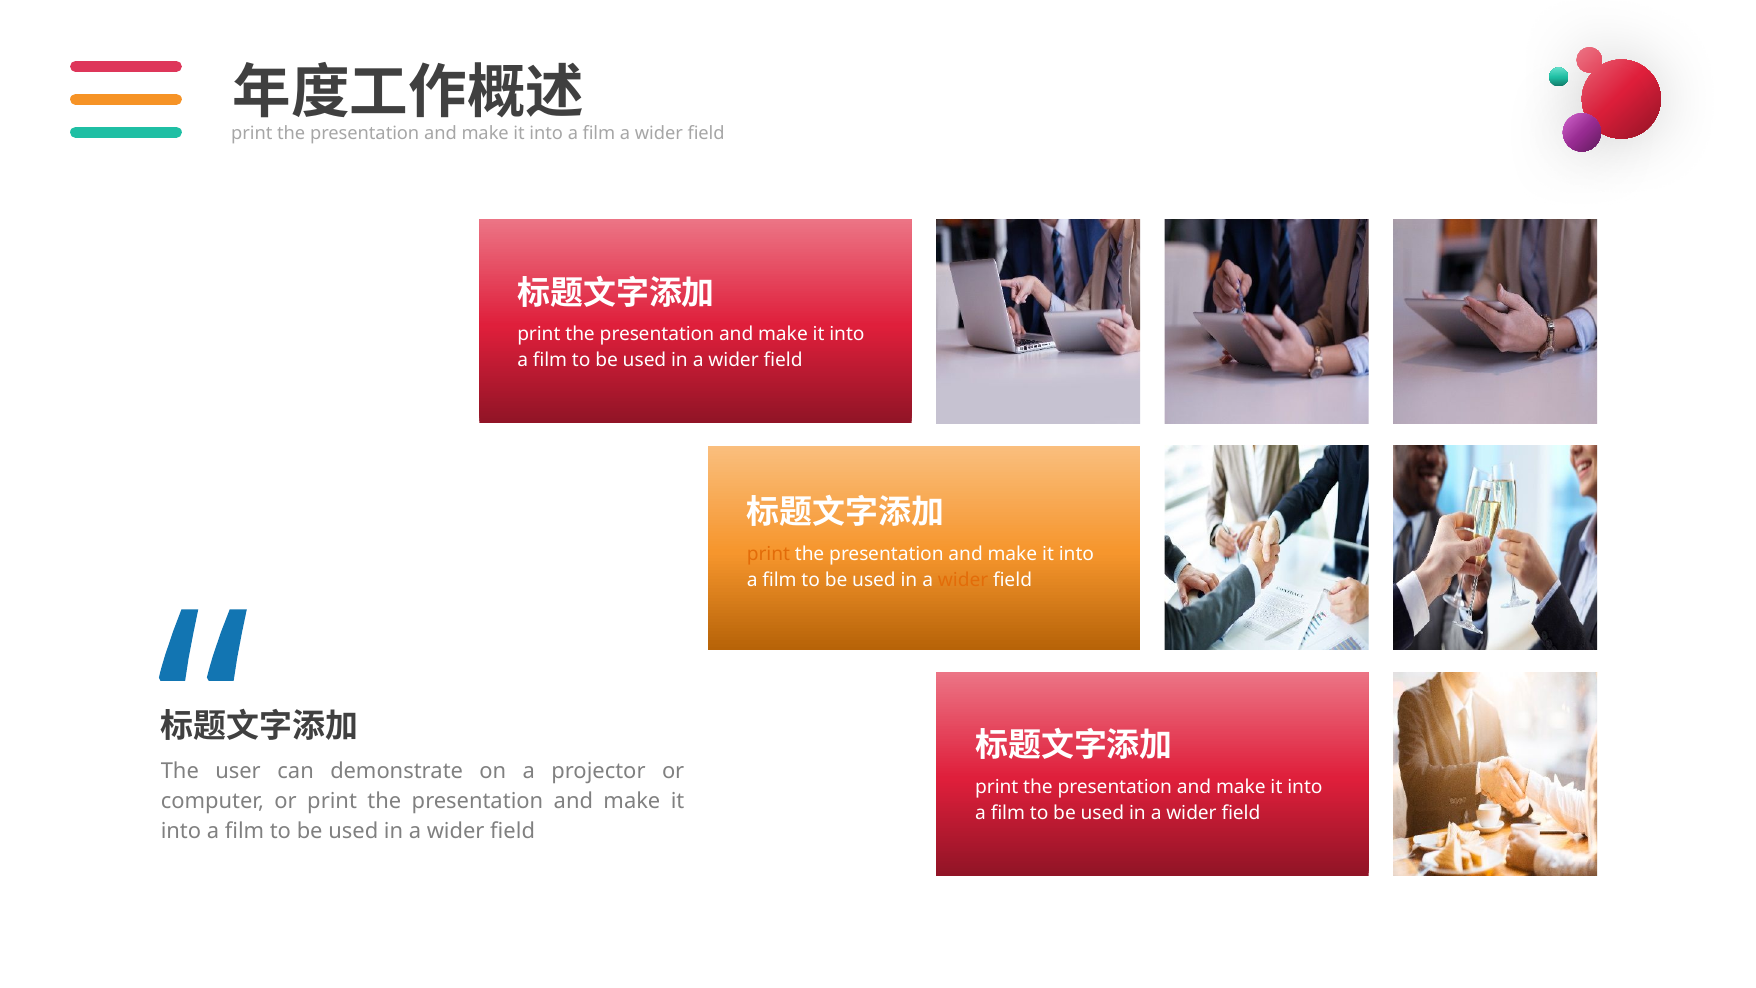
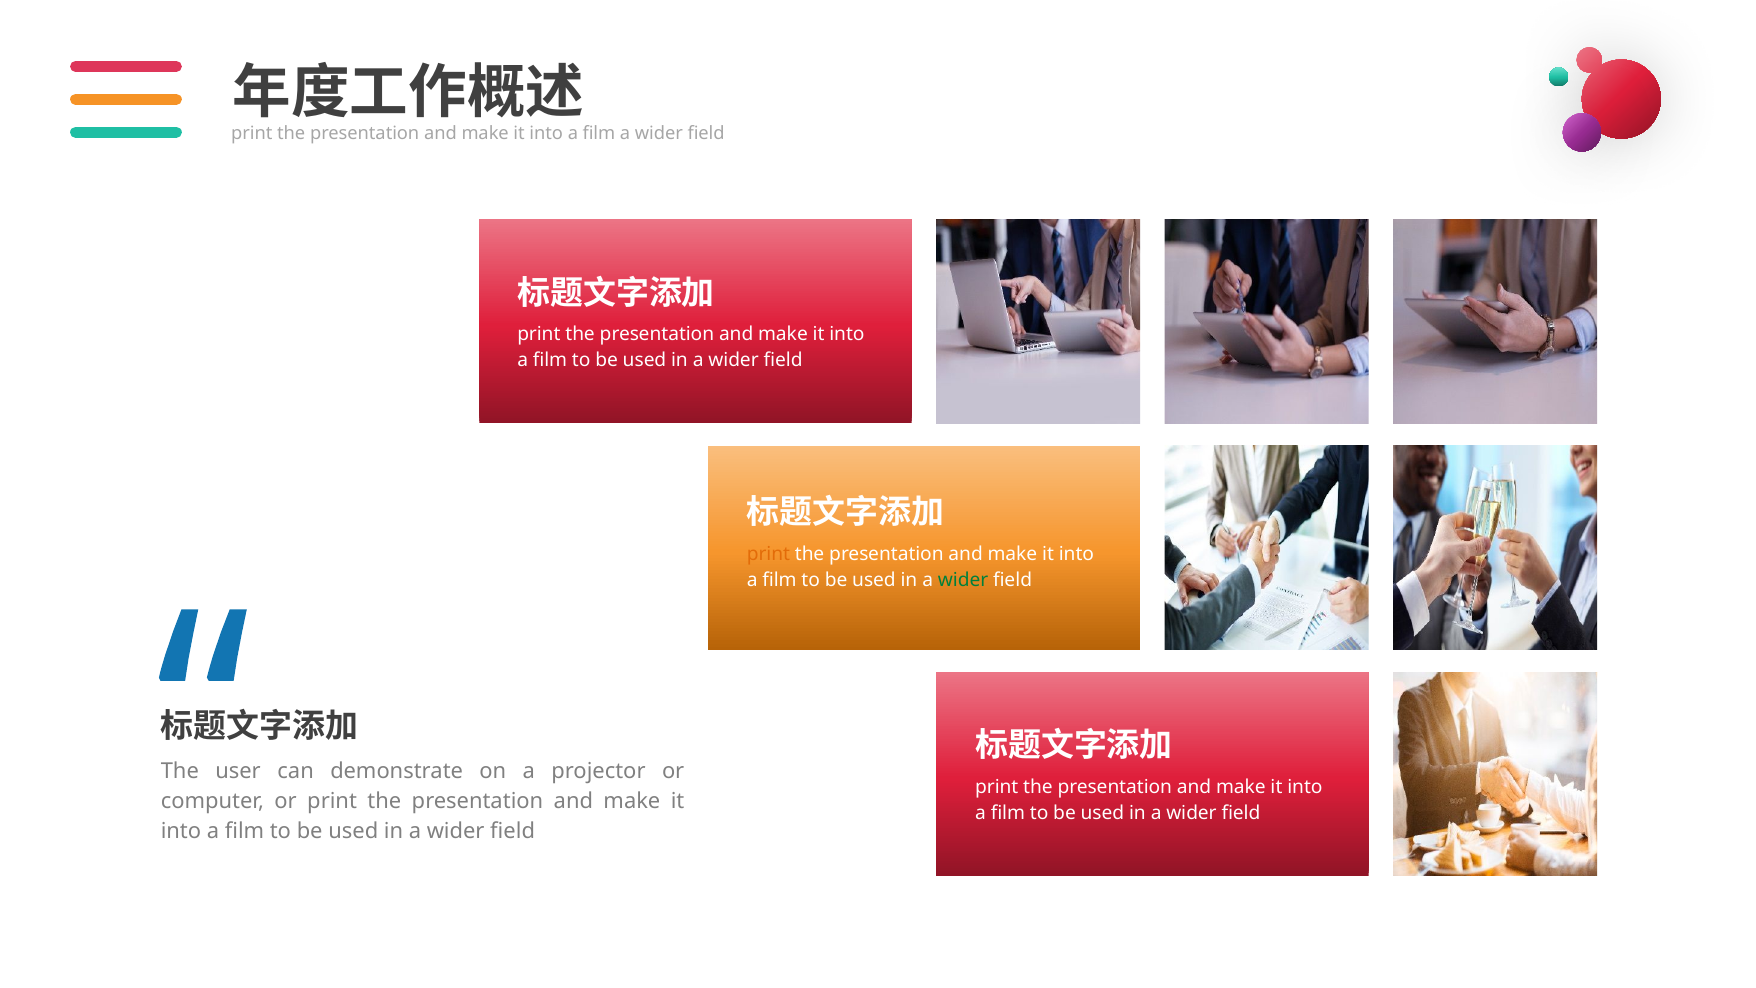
wider colour: orange -> green (963, 580)
